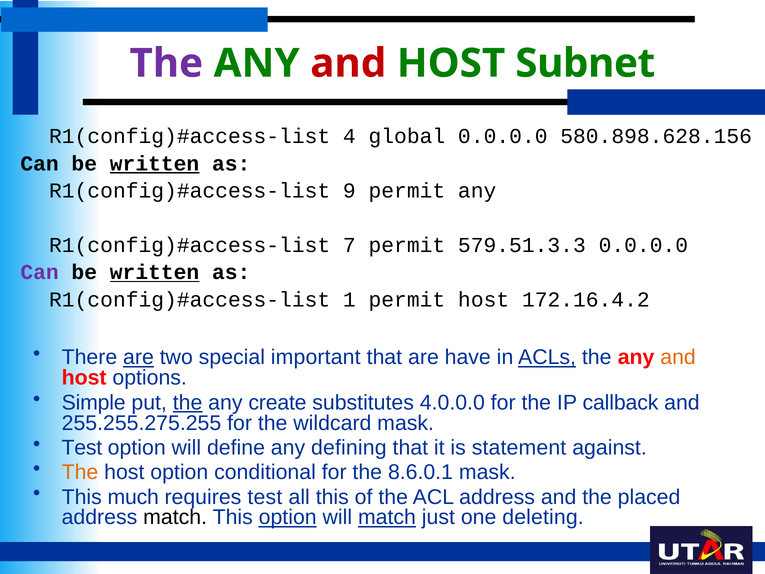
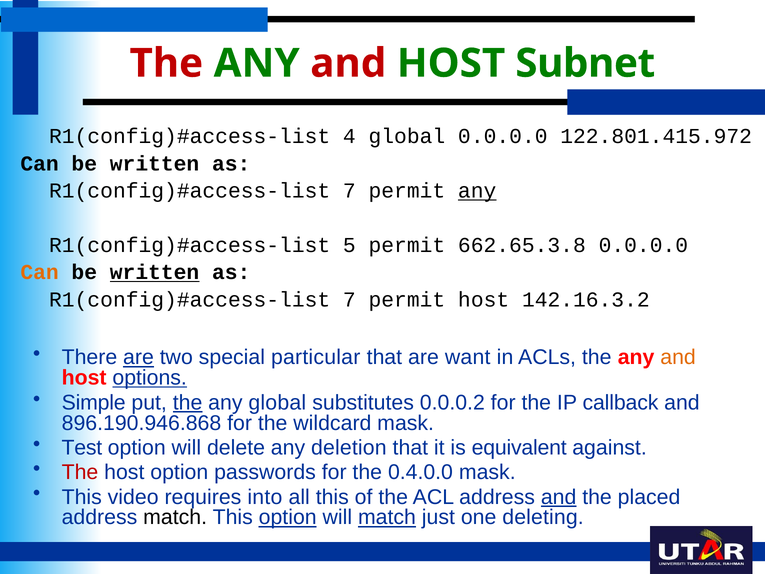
The colour: purple -> red (166, 63)
580.898.628.156: 580.898.628.156 -> 122.801.415.972 (656, 136)
written underline: present -> none (155, 164)
9: 9 -> 7 (349, 191)
any underline: none -> present (477, 191)
7: 7 -> 5 (349, 245)
579.51.3.3: 579.51.3.3 -> 662.65.3.8 (522, 245)
Can colour: purple -> orange (40, 272)
1: 1 -> 7 (349, 299)
172.16.4.2: 172.16.4.2 -> 142.16.3.2 (586, 299)
important: important -> particular (316, 357)
have: have -> want (468, 357)
ACLs underline: present -> none (547, 357)
options underline: none -> present (150, 378)
any create: create -> global (277, 402)
4.0.0.0: 4.0.0.0 -> 0.0.0.2 (452, 402)
255.255.275.255: 255.255.275.255 -> 896.190.946.868 (141, 423)
define: define -> delete (236, 447)
defining: defining -> deletion (349, 447)
statement: statement -> equivalent (519, 447)
The colour: orange -> red (80, 472)
conditional: conditional -> passwords (265, 472)
8.6.0.1: 8.6.0.1 -> 0.4.0.0 (420, 472)
much: much -> video (133, 497)
requires test: test -> into (265, 497)
and underline: none -> present (559, 497)
